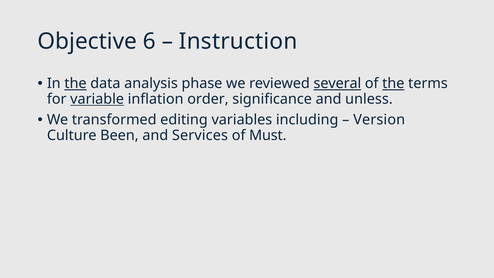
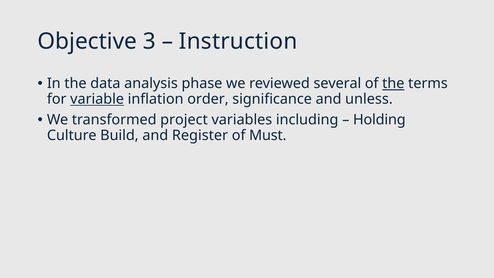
6: 6 -> 3 (149, 41)
the underline: present -> none (76, 84)
several underline: present -> none (337, 84)
editing: editing -> project (184, 120)
Version: Version -> Holding (379, 120)
Been: Been -> Build (119, 135)
Services: Services -> Register (200, 135)
